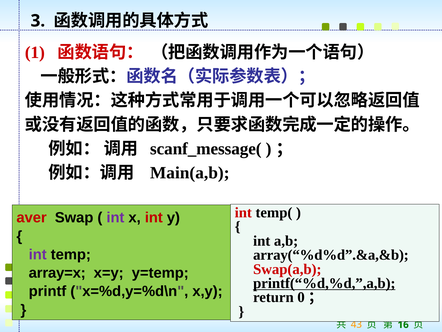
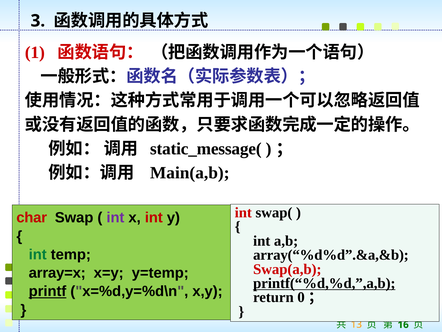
scanf_message(: scanf_message( -> static_message( (206, 149)
temp(: temp( -> swap( (274, 212)
aver: aver -> char (32, 217)
int colour: purple -> green (38, 254)
printf underline: none -> present (48, 291)
43: 43 -> 13 (356, 324)
